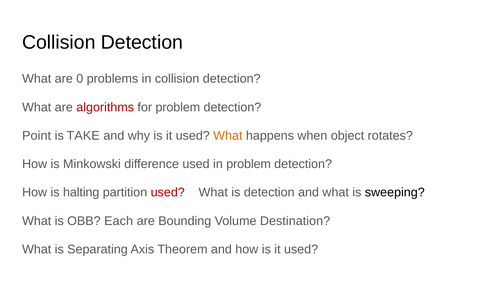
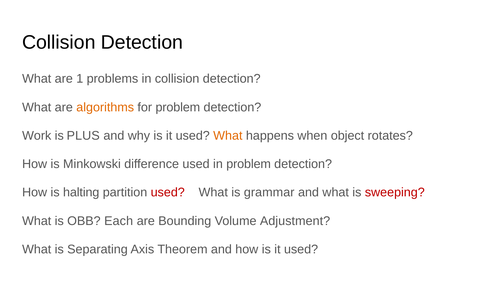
0: 0 -> 1 (80, 79)
algorithms colour: red -> orange (105, 107)
Point: Point -> Work (37, 136)
TAKE: TAKE -> PLUS (83, 136)
is detection: detection -> grammar (269, 192)
sweeping colour: black -> red (395, 192)
Destination: Destination -> Adjustment (295, 221)
